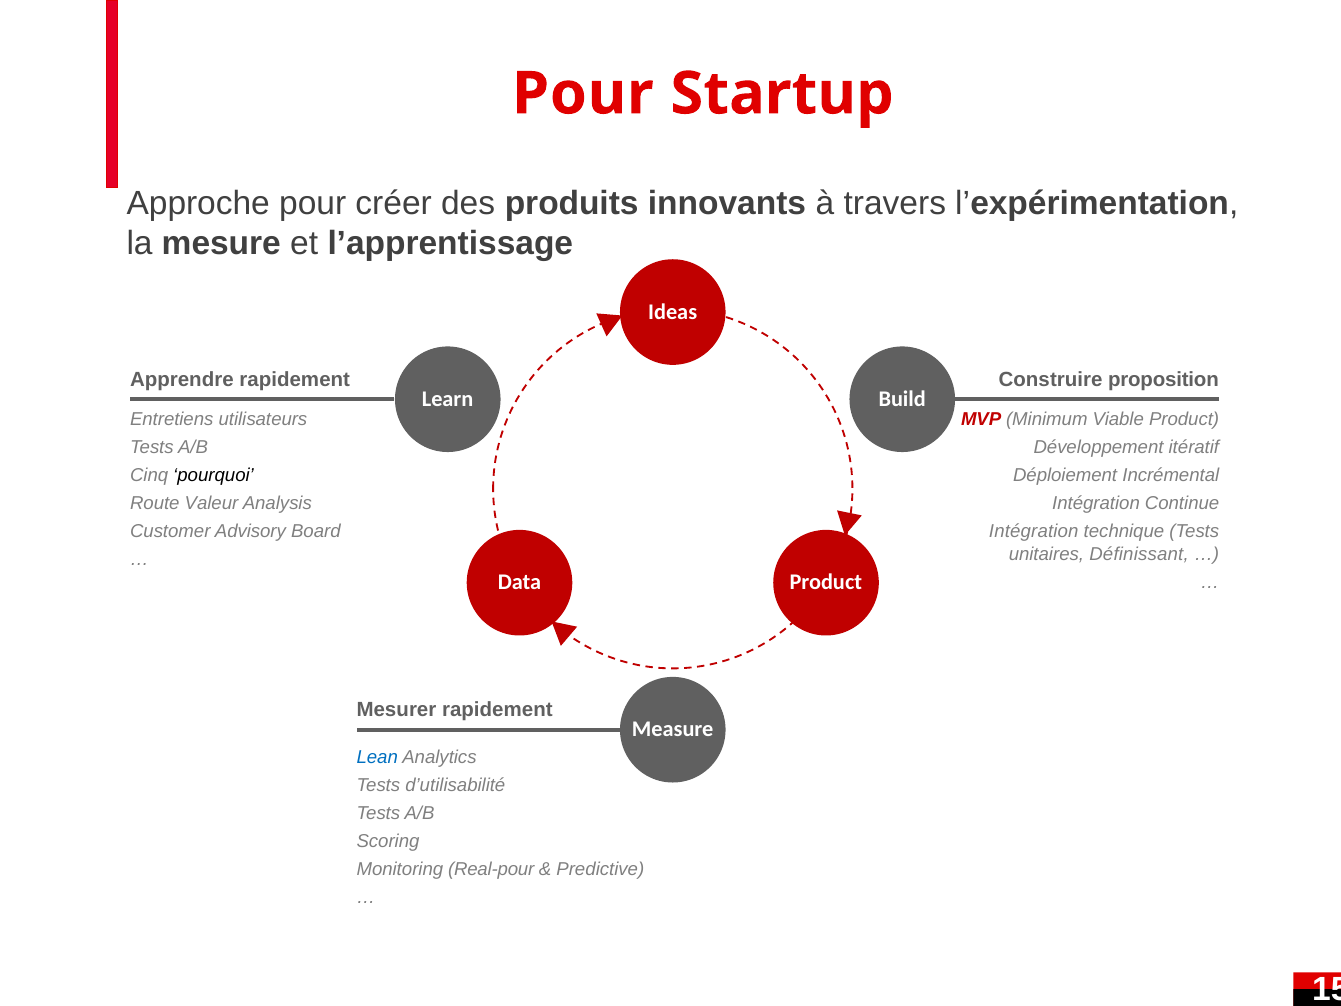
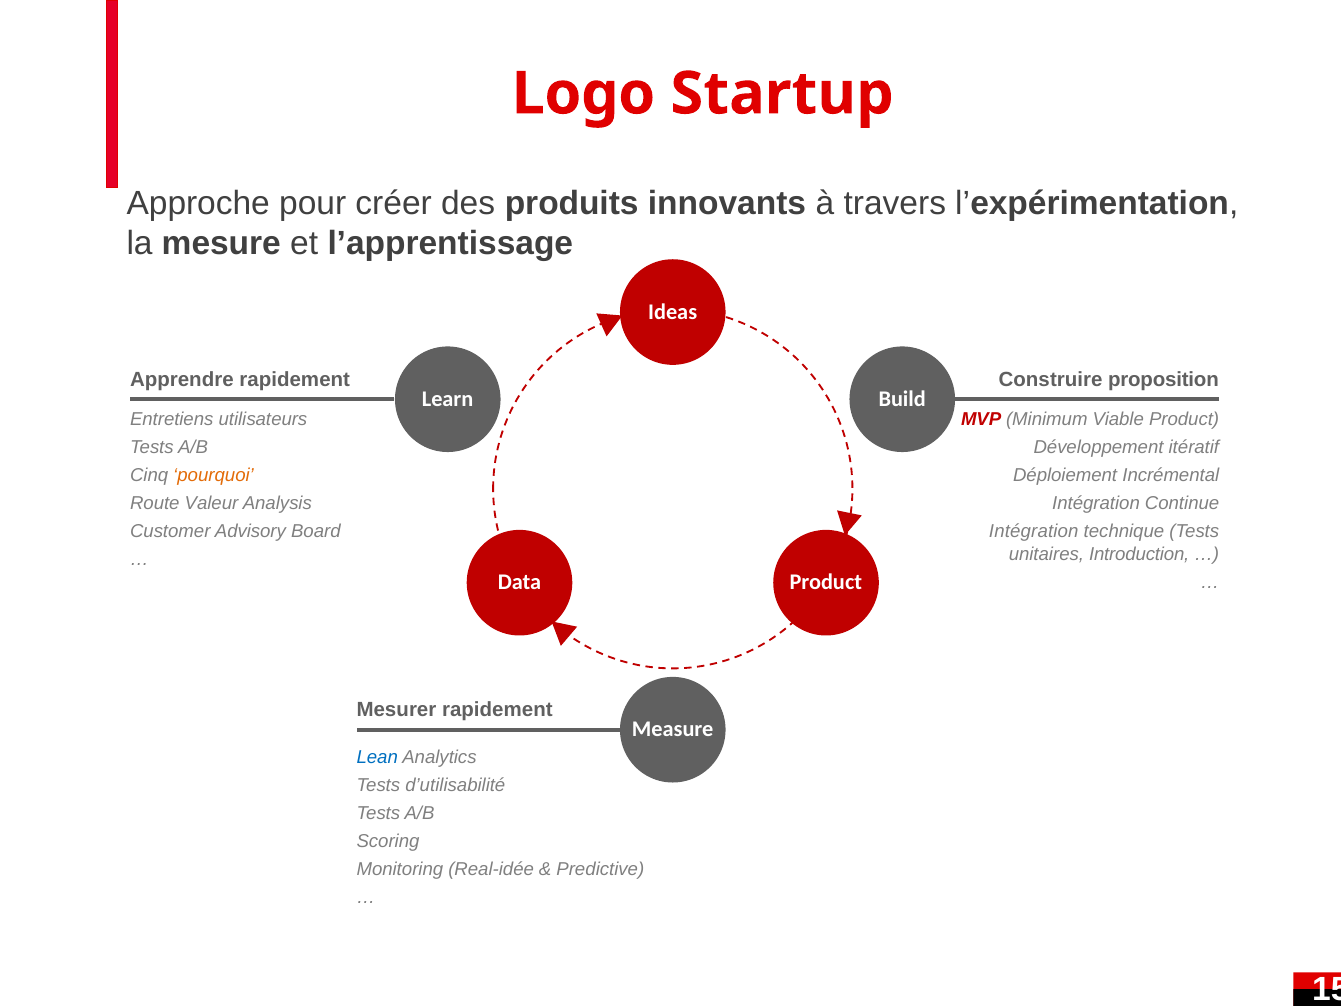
Pour: Pour -> Logo (583, 94)
pourquoi colour: black -> orange (214, 475)
Définissant: Définissant -> Introduction (1139, 554)
Real-pour: Real-pour -> Real-idée (491, 869)
